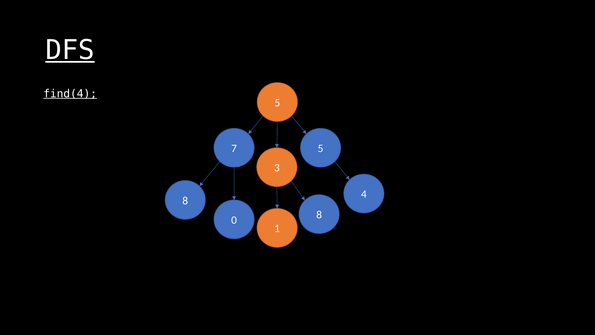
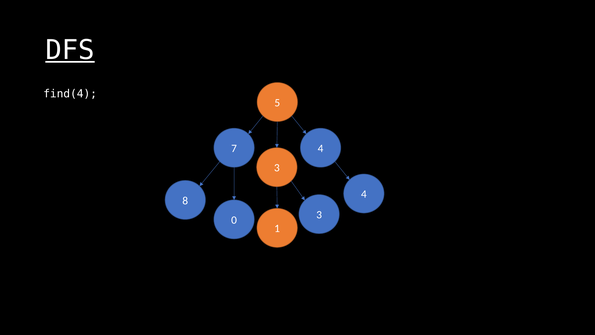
find(4 underline: present -> none (70, 94)
7 5: 5 -> 4 (321, 148)
0 8: 8 -> 3 (319, 215)
